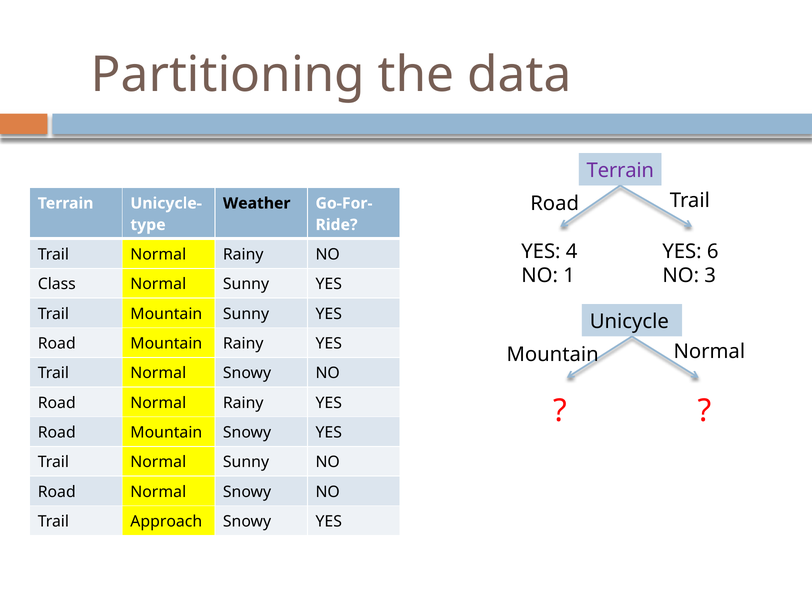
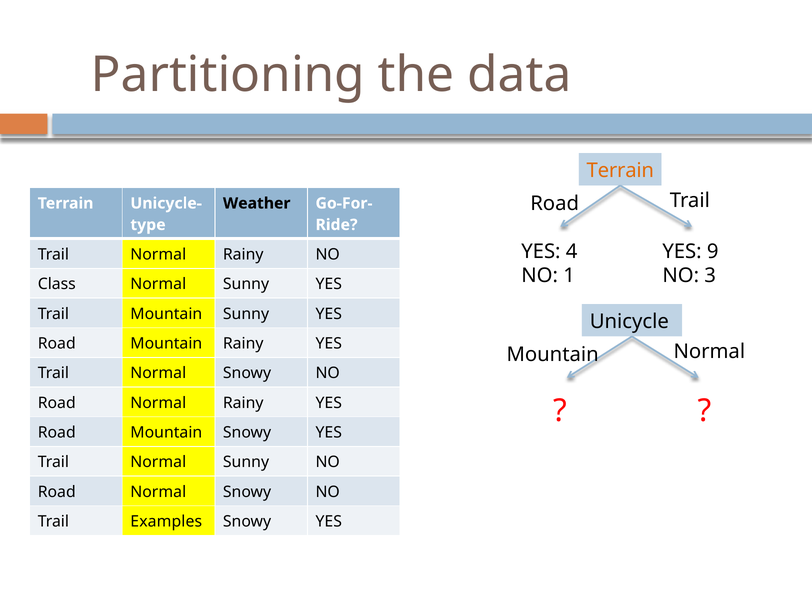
Terrain colour: purple -> orange (620, 171)
6: 6 -> 9 (713, 251)
Approach: Approach -> Examples (166, 522)
